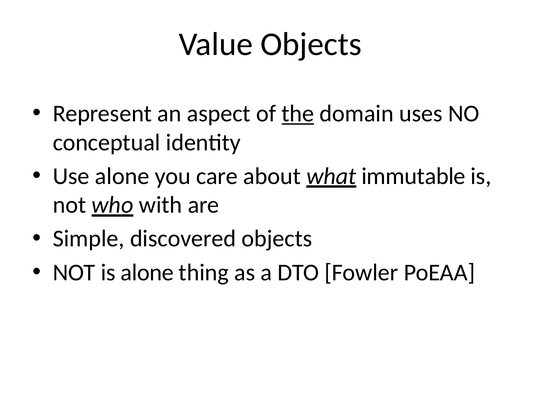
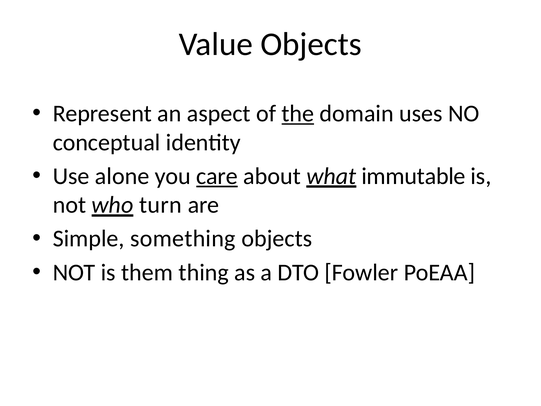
care underline: none -> present (217, 176)
with: with -> turn (160, 205)
discovered: discovered -> something (183, 239)
is alone: alone -> them (147, 272)
